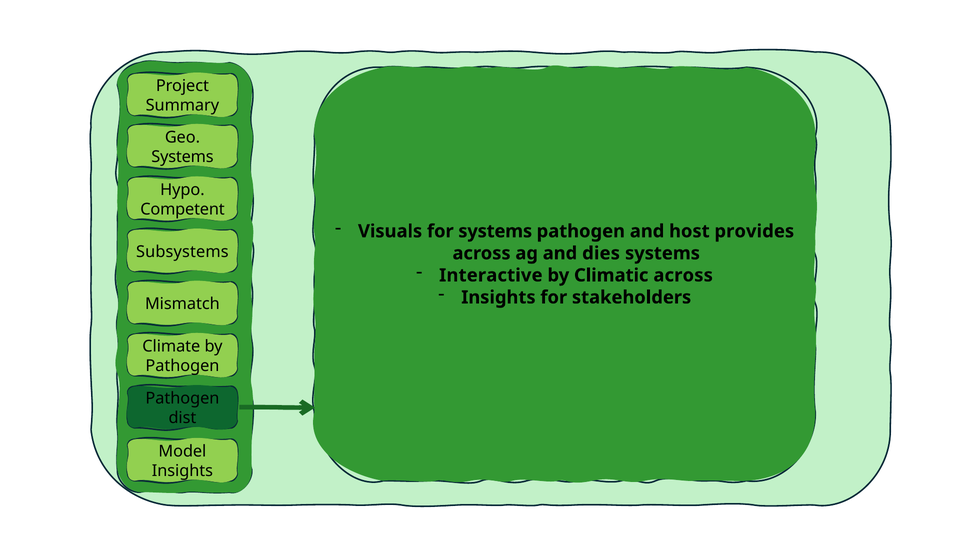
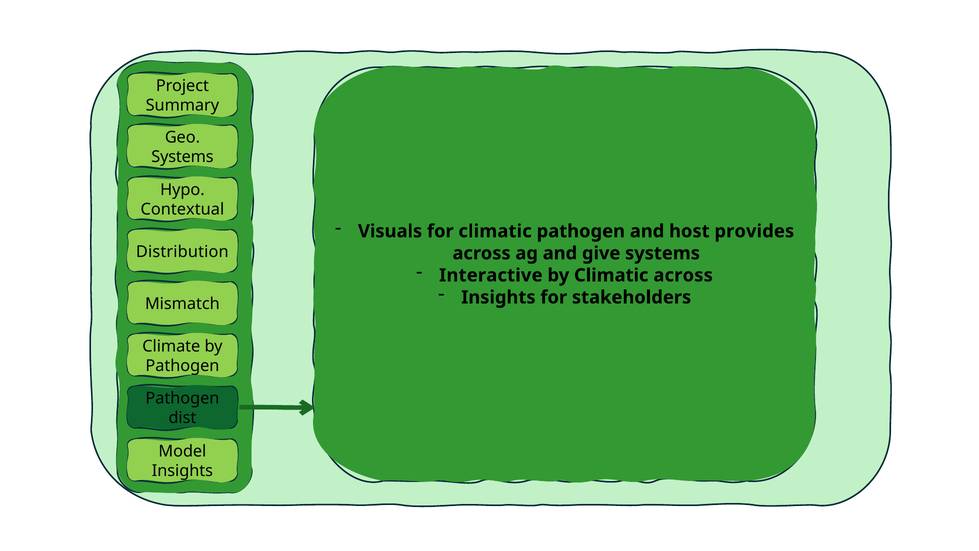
Competent: Competent -> Contextual (182, 209)
for systems: systems -> climatic (495, 231)
Subsystems: Subsystems -> Distribution (182, 252)
dies: dies -> give (601, 253)
